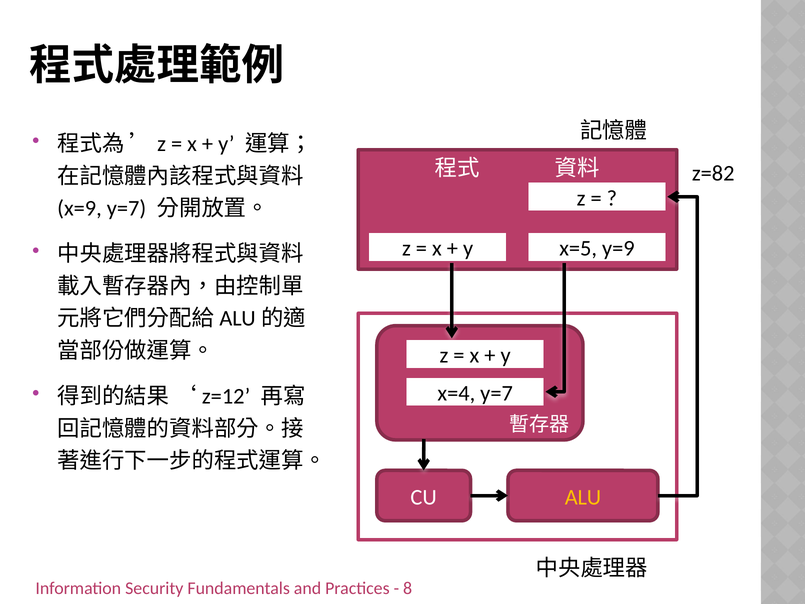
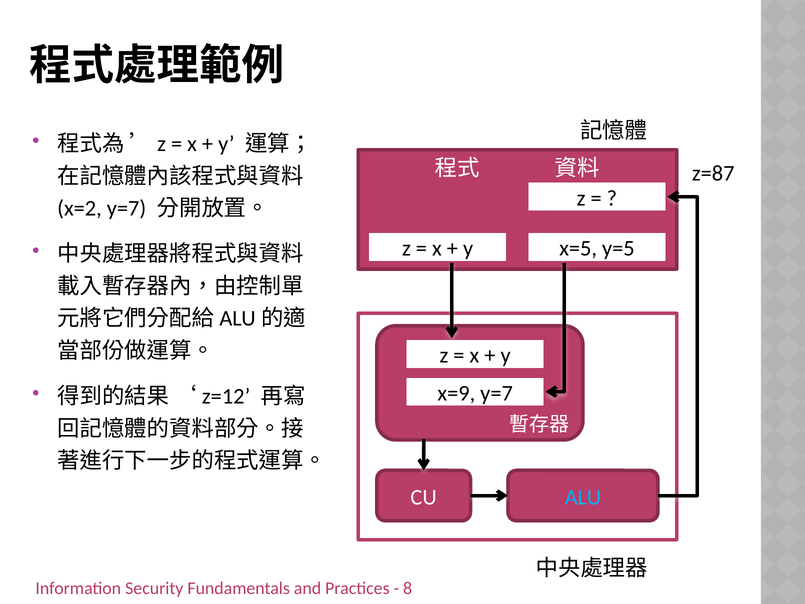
z=82: z=82 -> z=87 (713, 173)
x=9: x=9 -> x=2 (79, 208)
y=9: y=9 -> y=5 (618, 248)
x=4: x=4 -> x=9 (456, 393)
ALU colour: yellow -> light blue (583, 497)
